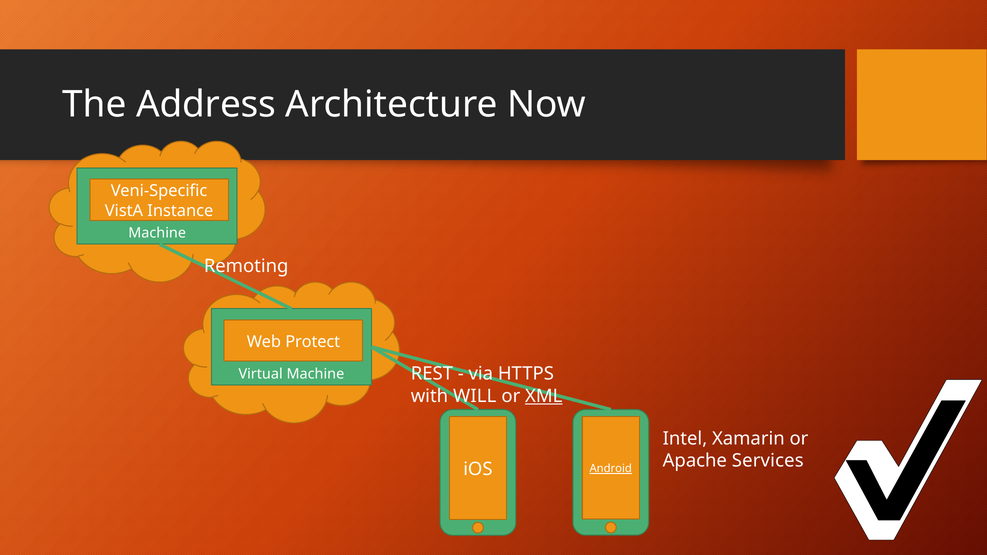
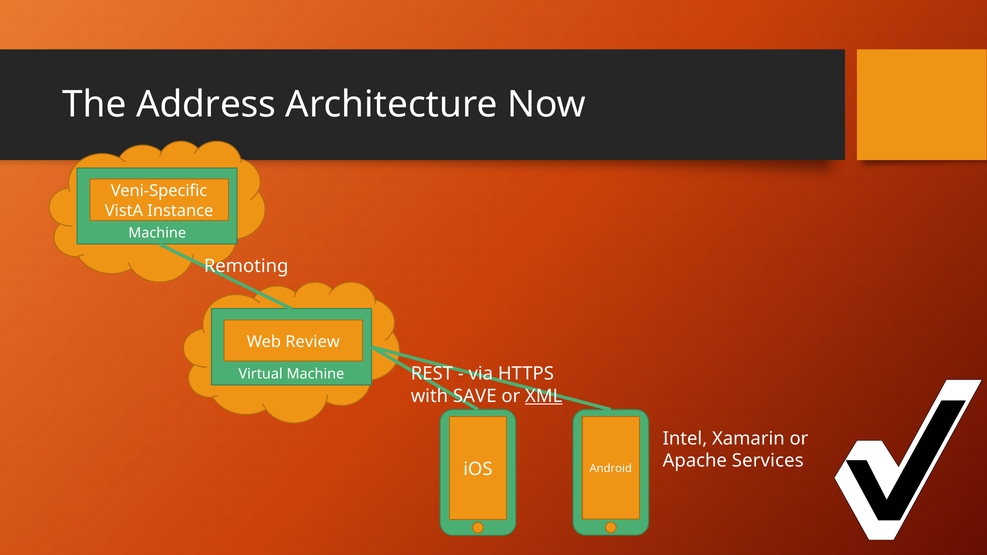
Protect: Protect -> Review (313, 342)
WILL: WILL -> SAVE (475, 396)
Android underline: present -> none (611, 469)
